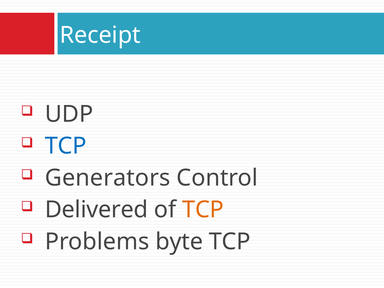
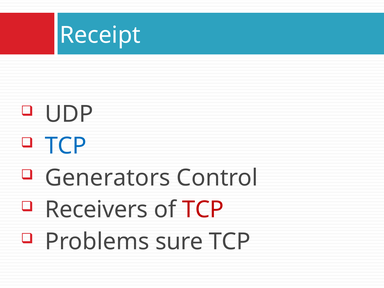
Delivered: Delivered -> Receivers (96, 210)
TCP colour: orange -> red (203, 210)
byte: byte -> sure (179, 242)
